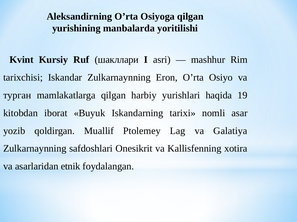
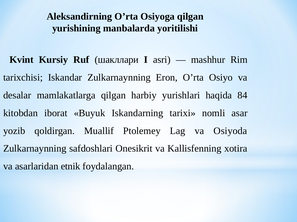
турган: турган -> desalar (17, 96)
19: 19 -> 84 (243, 96)
Galatiya: Galatiya -> Osiyoda (230, 131)
